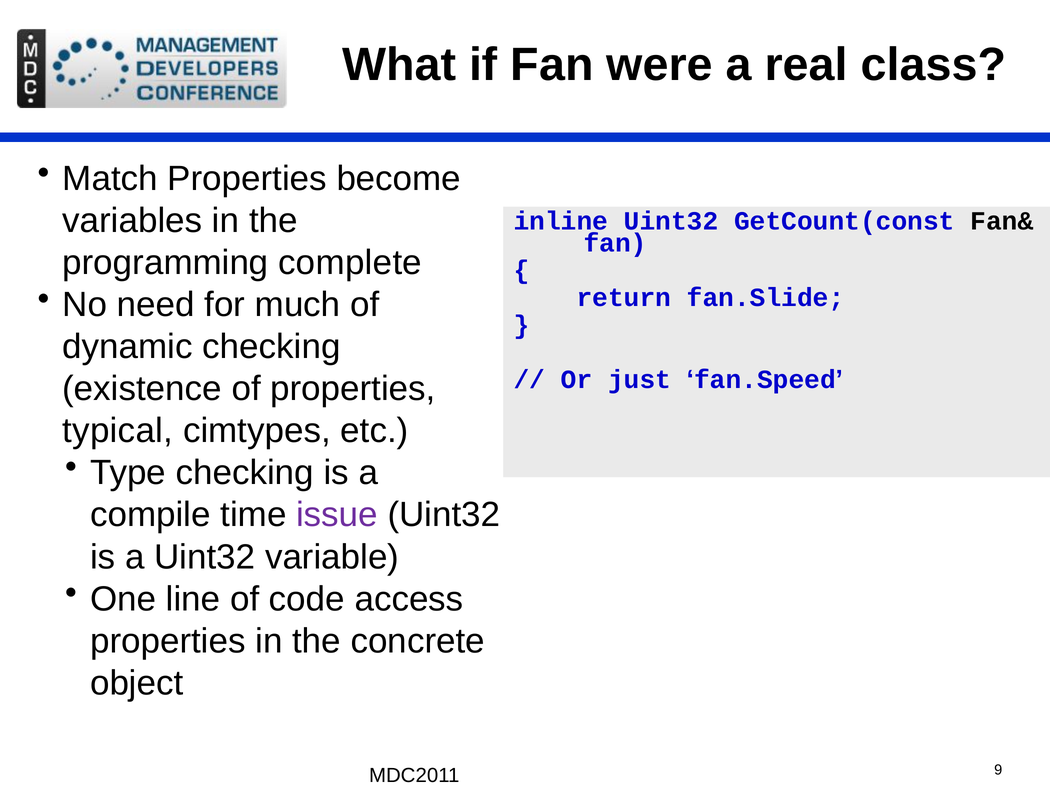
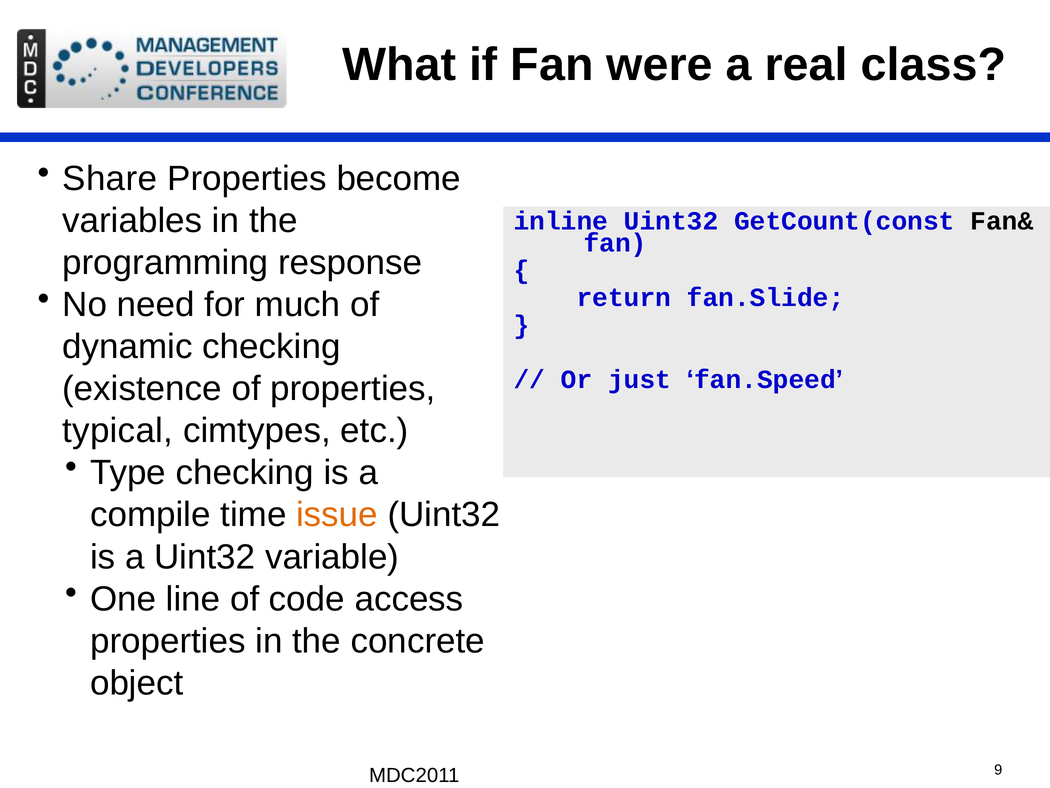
Match: Match -> Share (110, 179)
complete: complete -> response (350, 263)
issue colour: purple -> orange (337, 515)
